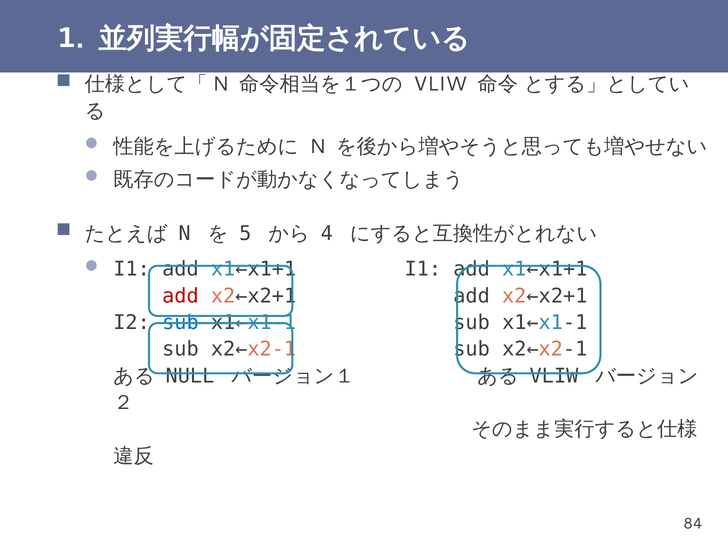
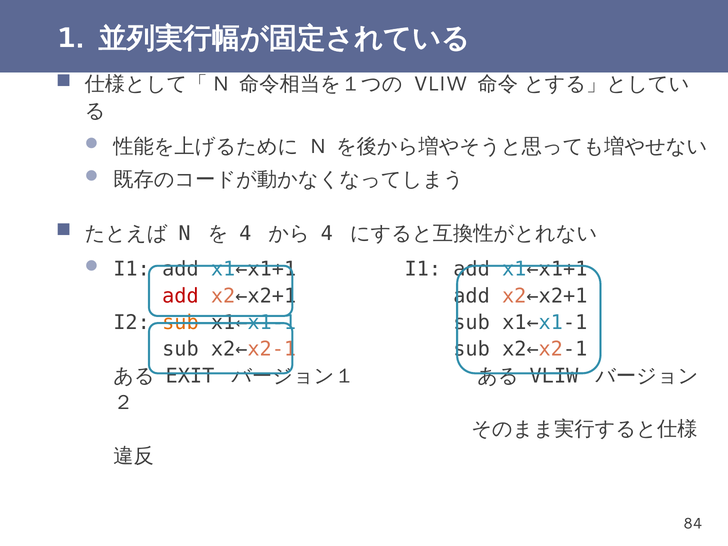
5: 5 -> 4 (245, 233)
sub colour: blue -> orange (180, 323)
NULL: NULL -> EXIT (190, 376)
